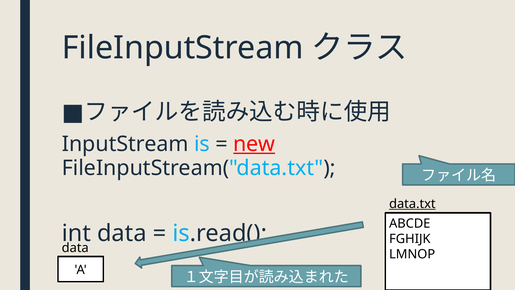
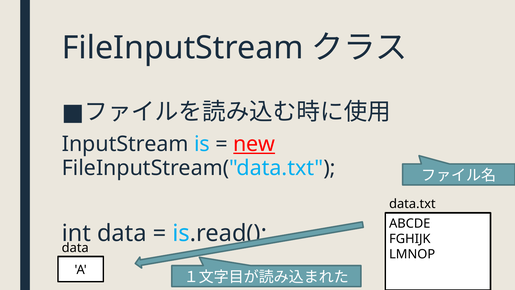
data.txt underline: present -> none (412, 204)
